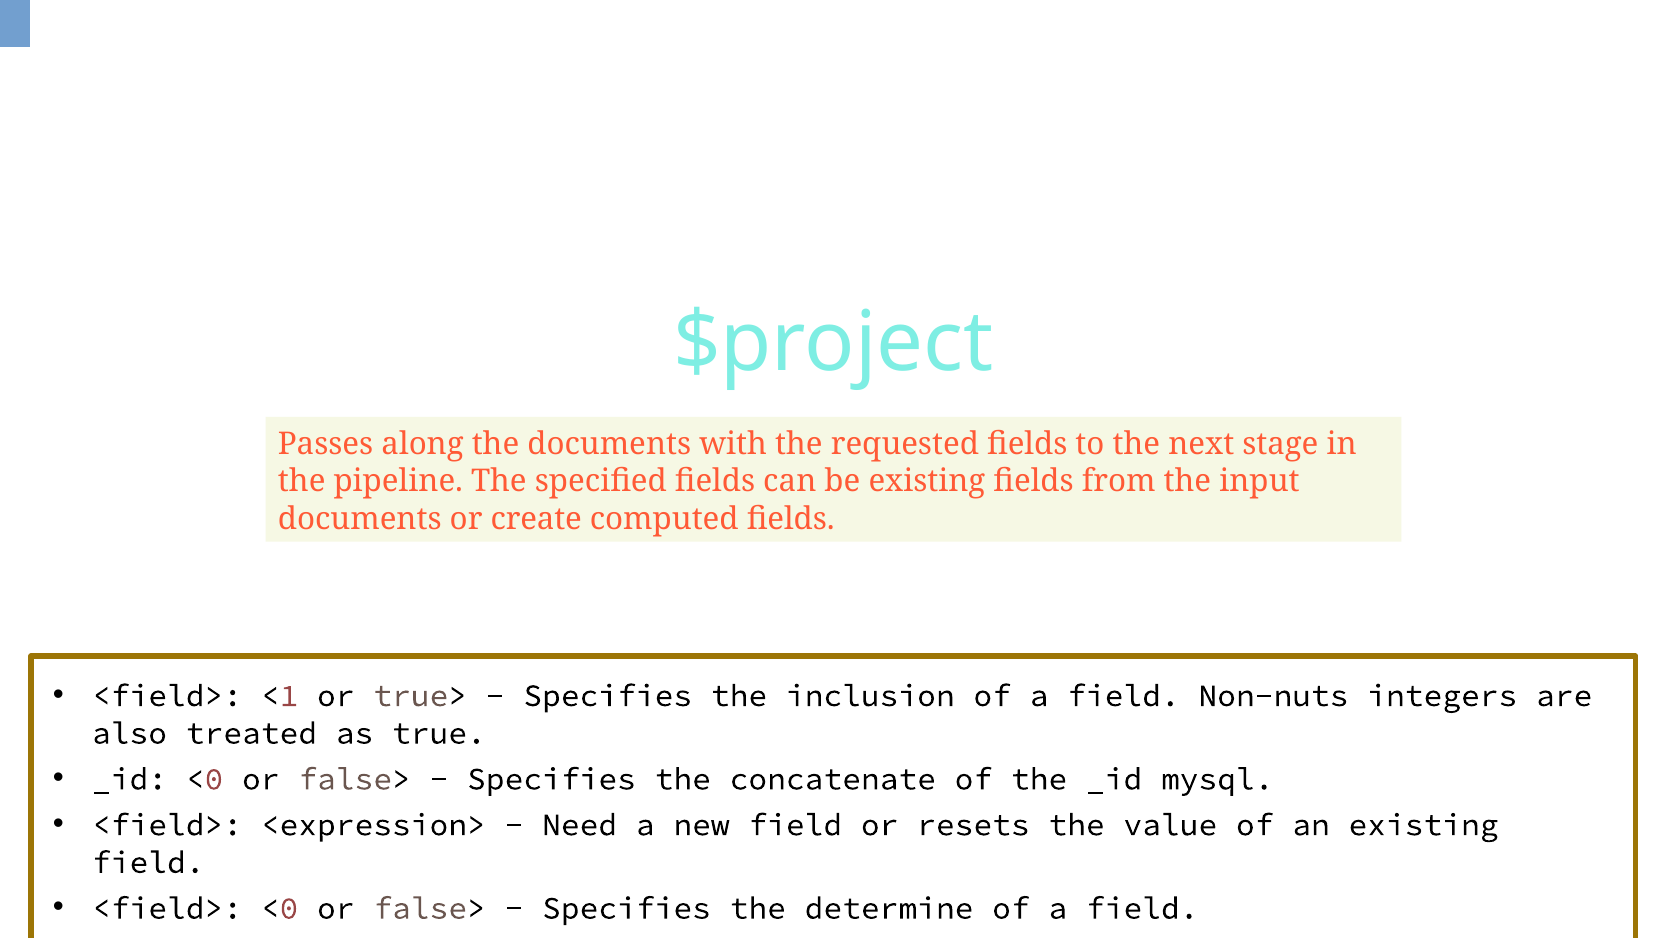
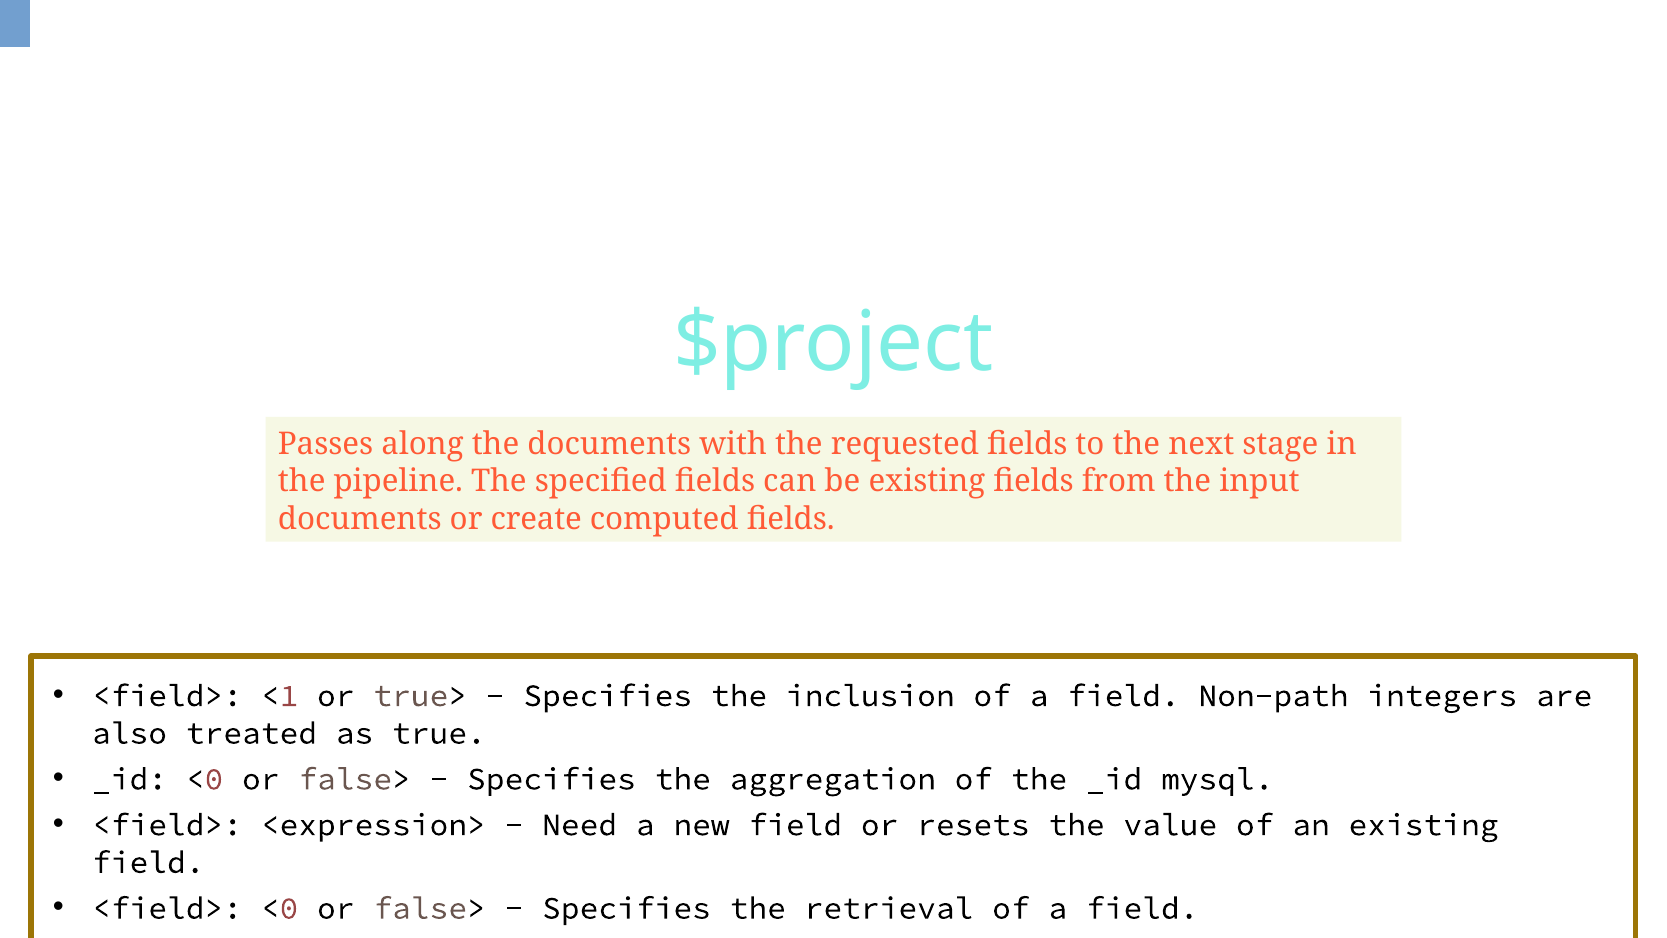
Non-nuts: Non-nuts -> Non-path (1273, 695)
concatenate: concatenate -> aggregation (833, 779)
determine: determine -> retrieval (889, 908)
